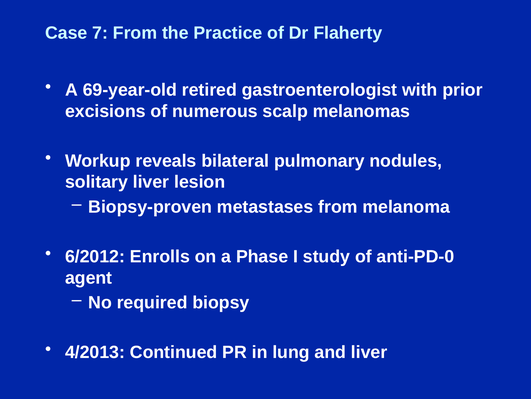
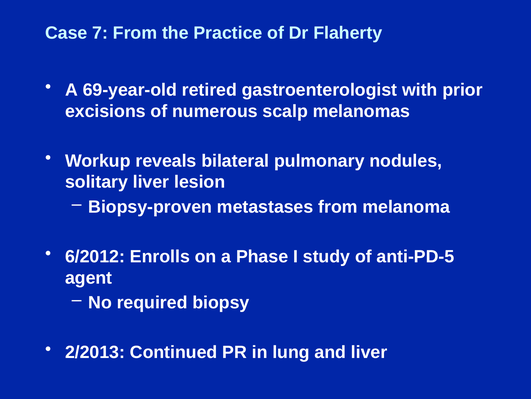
anti-PD-0: anti-PD-0 -> anti-PD-5 (415, 256)
4/2013: 4/2013 -> 2/2013 (95, 352)
